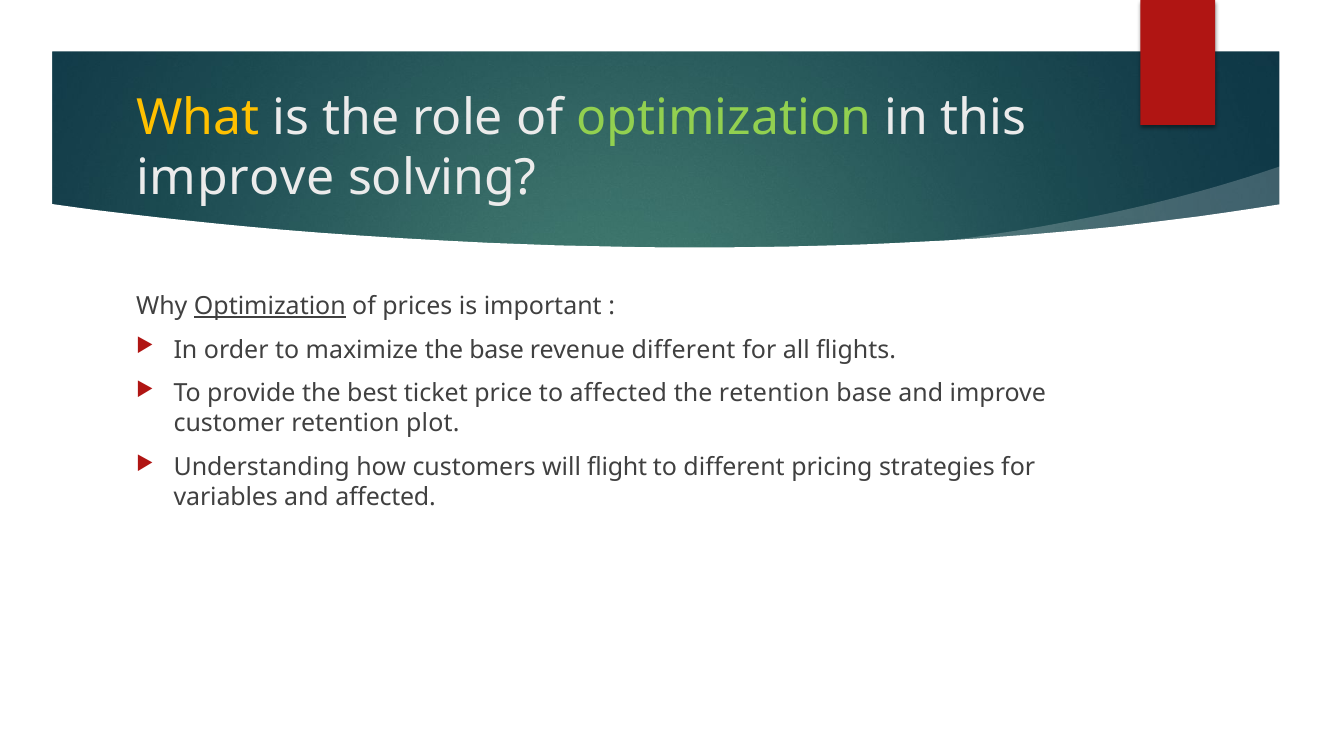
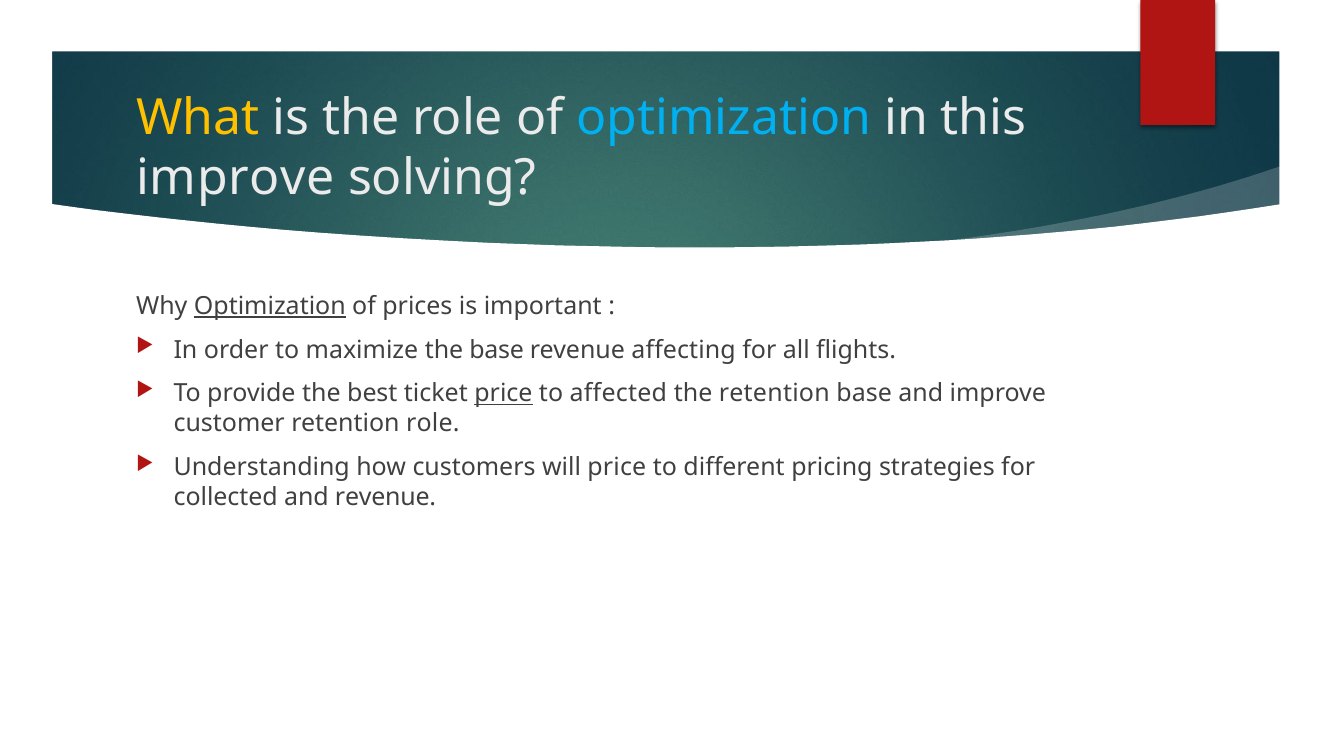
optimization colour: light green -> light blue (724, 118)
revenue different: different -> affecting (684, 350)
price underline: none -> present (503, 394)
retention plot: plot -> role (433, 424)
will flight: flight -> price (617, 468)
variables: variables -> collected (226, 498)
and affected: affected -> revenue (386, 498)
